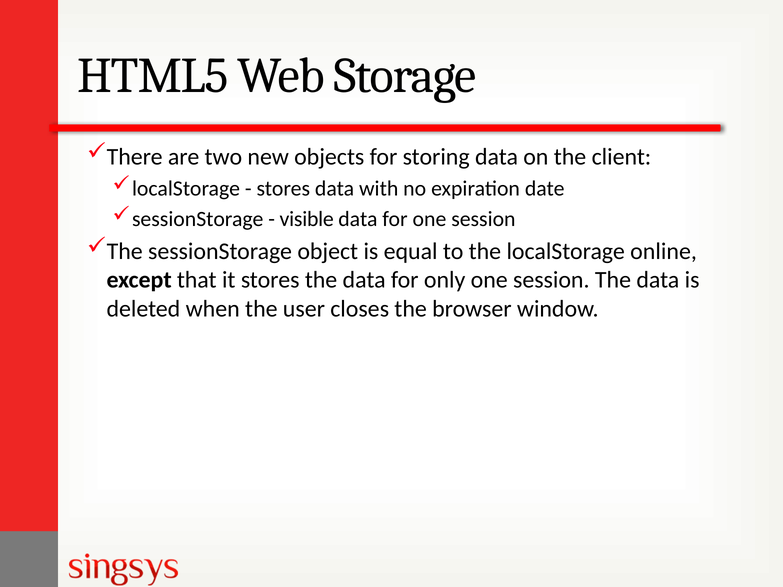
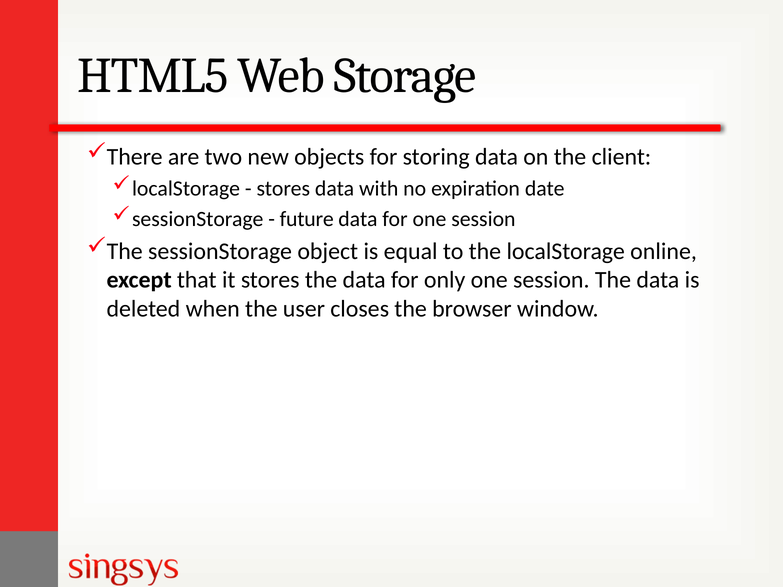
visible: visible -> future (307, 219)
